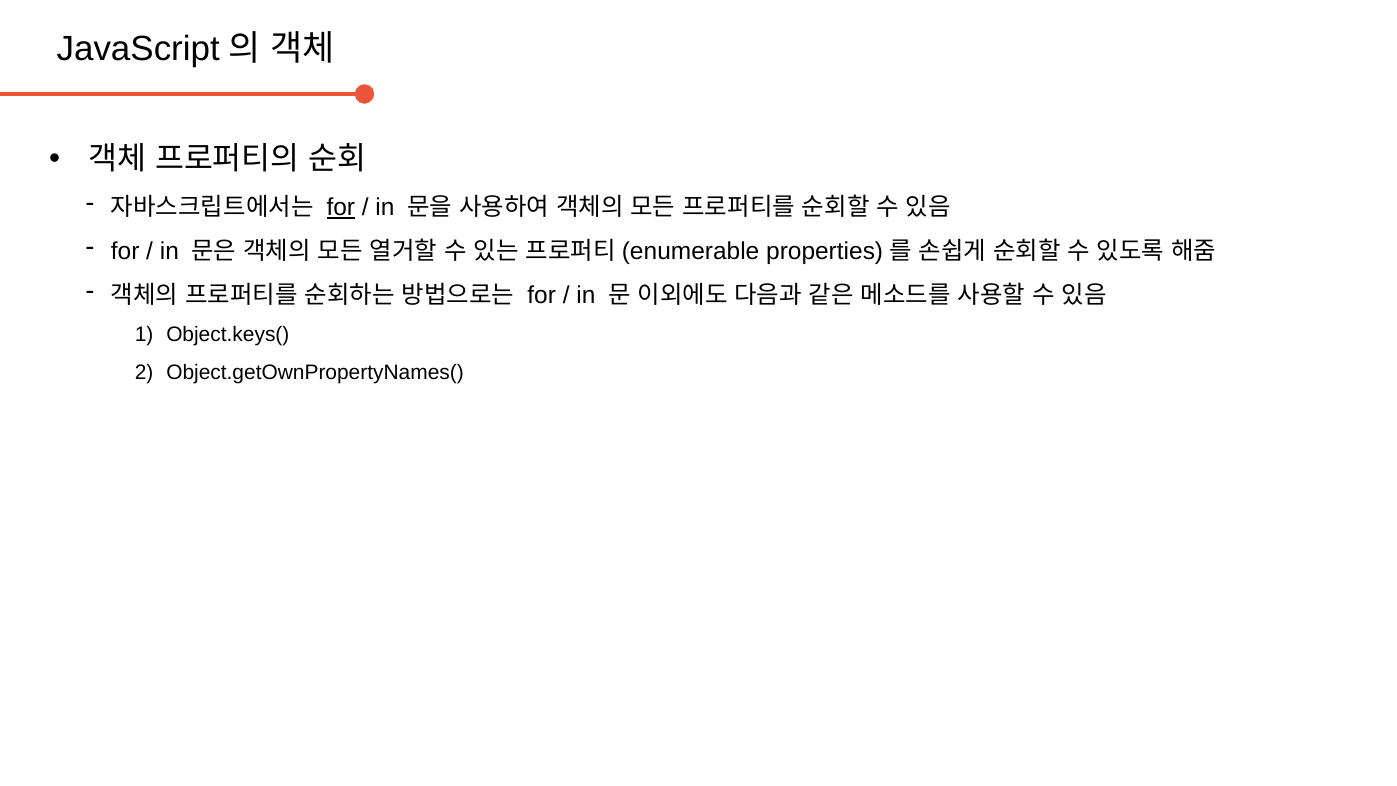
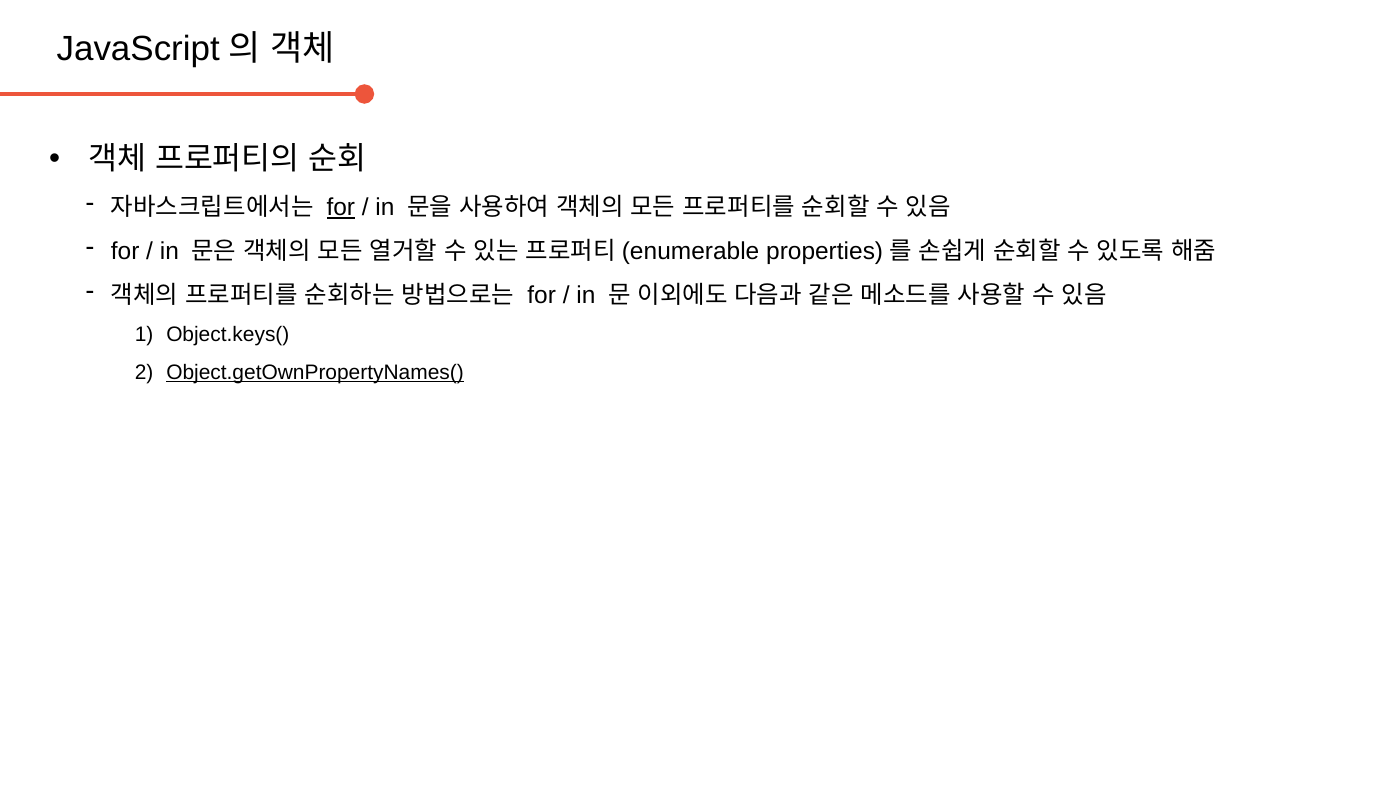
Object.getOwnPropertyNames( underline: none -> present (315, 373)
